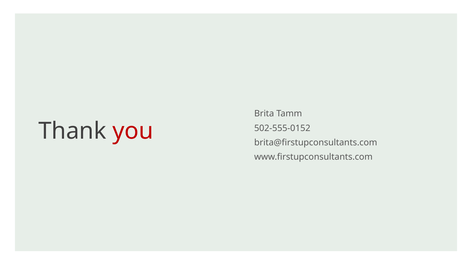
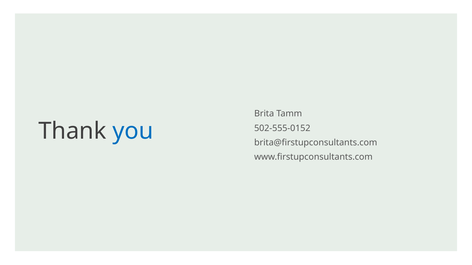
you colour: red -> blue (133, 131)
